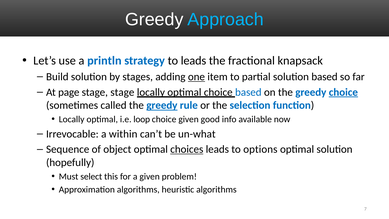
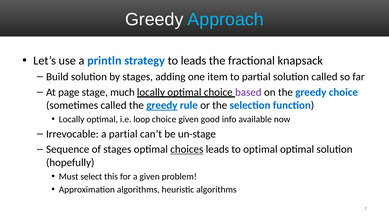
one underline: present -> none (196, 77)
solution based: based -> called (324, 77)
stage stage: stage -> much (122, 92)
based colour: blue -> purple (248, 92)
choice underline: present -> none (343, 92)
a within: within -> partial (123, 134)
un-what: un-what -> un-stage (197, 134)
of object: object -> stages (117, 149)
to options: options -> optimal (260, 149)
